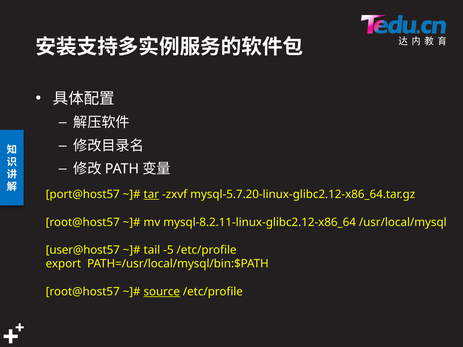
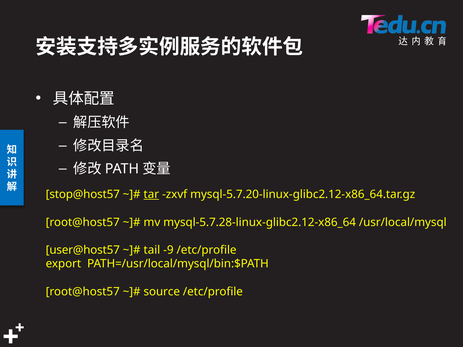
port@host57: port@host57 -> stop@host57 (83, 195)
mysql-8.2.11-linux-glibc2.12-x86_64: mysql-8.2.11-linux-glibc2.12-x86_64 -> mysql-5.7.28-linux-glibc2.12-x86_64 (260, 222)
-5: -5 -> -9 (168, 250)
source underline: present -> none (162, 292)
